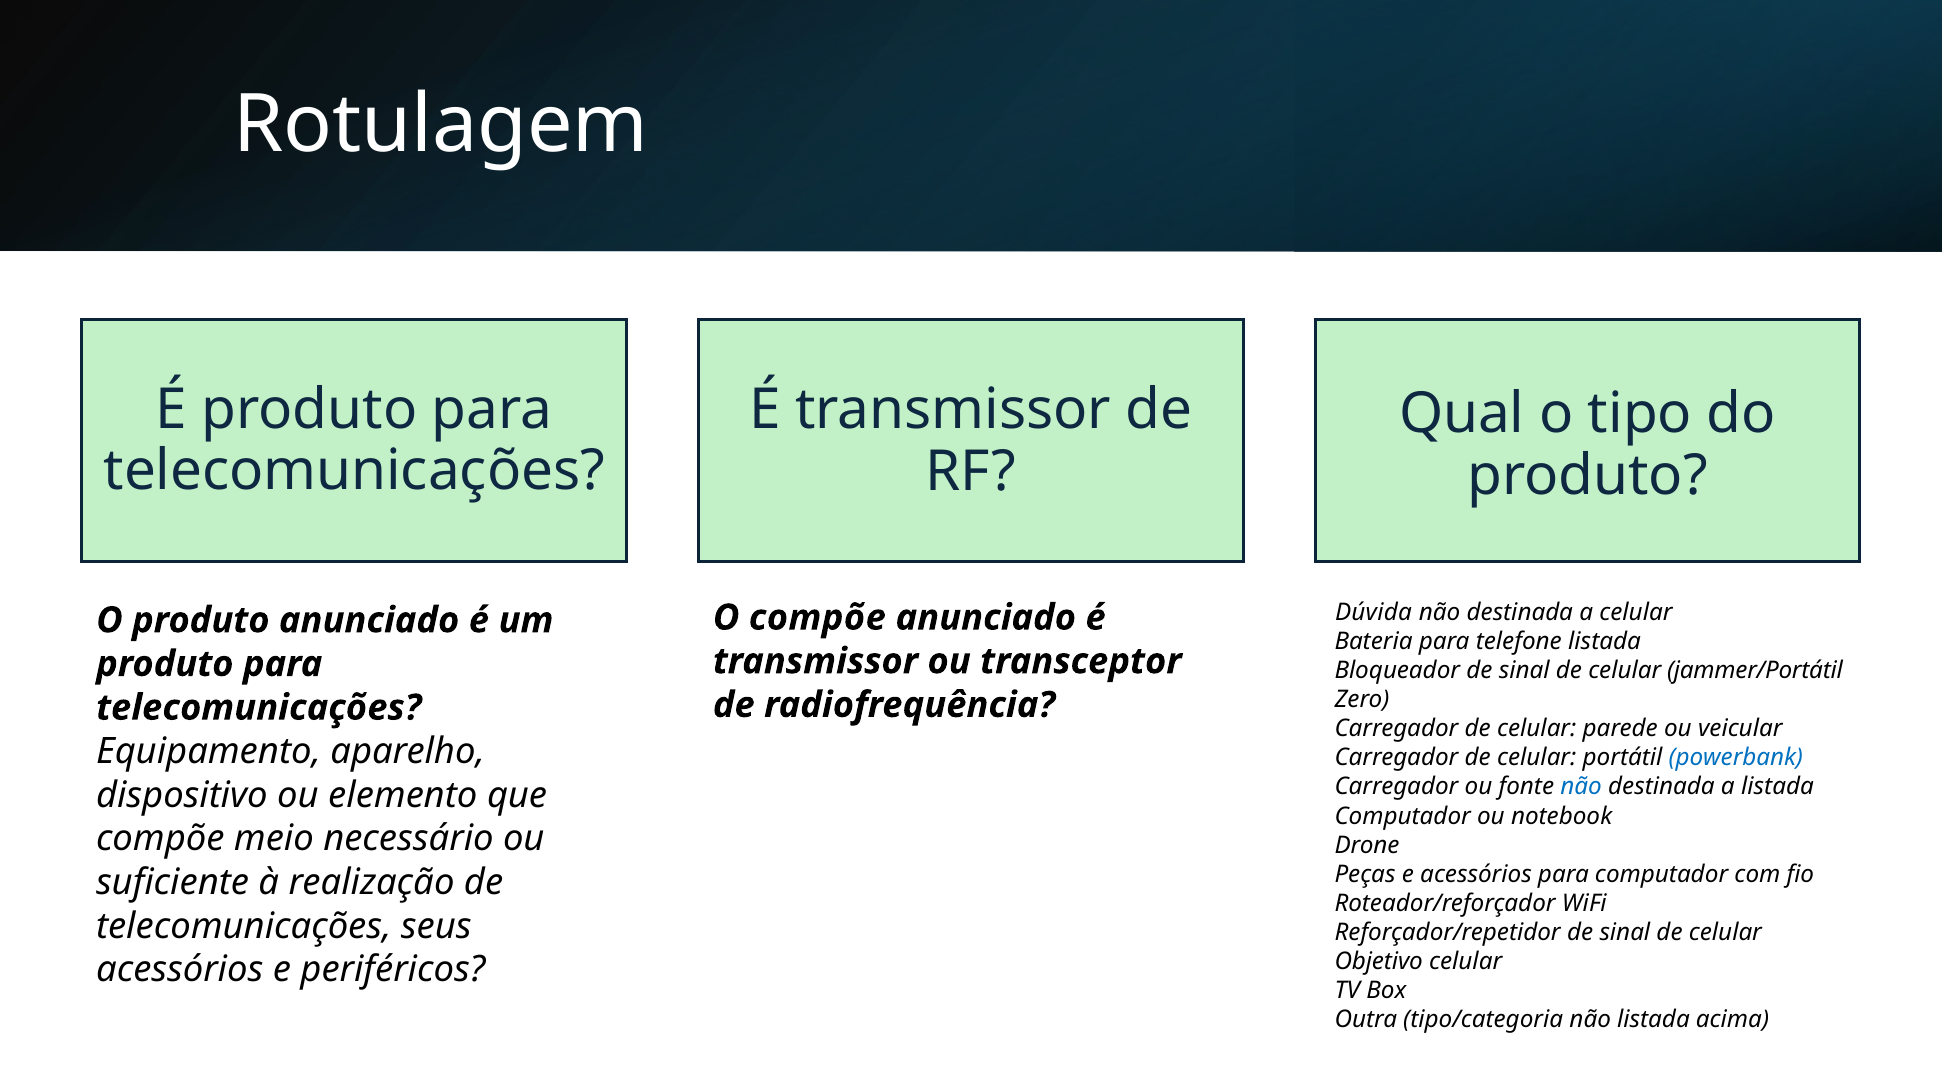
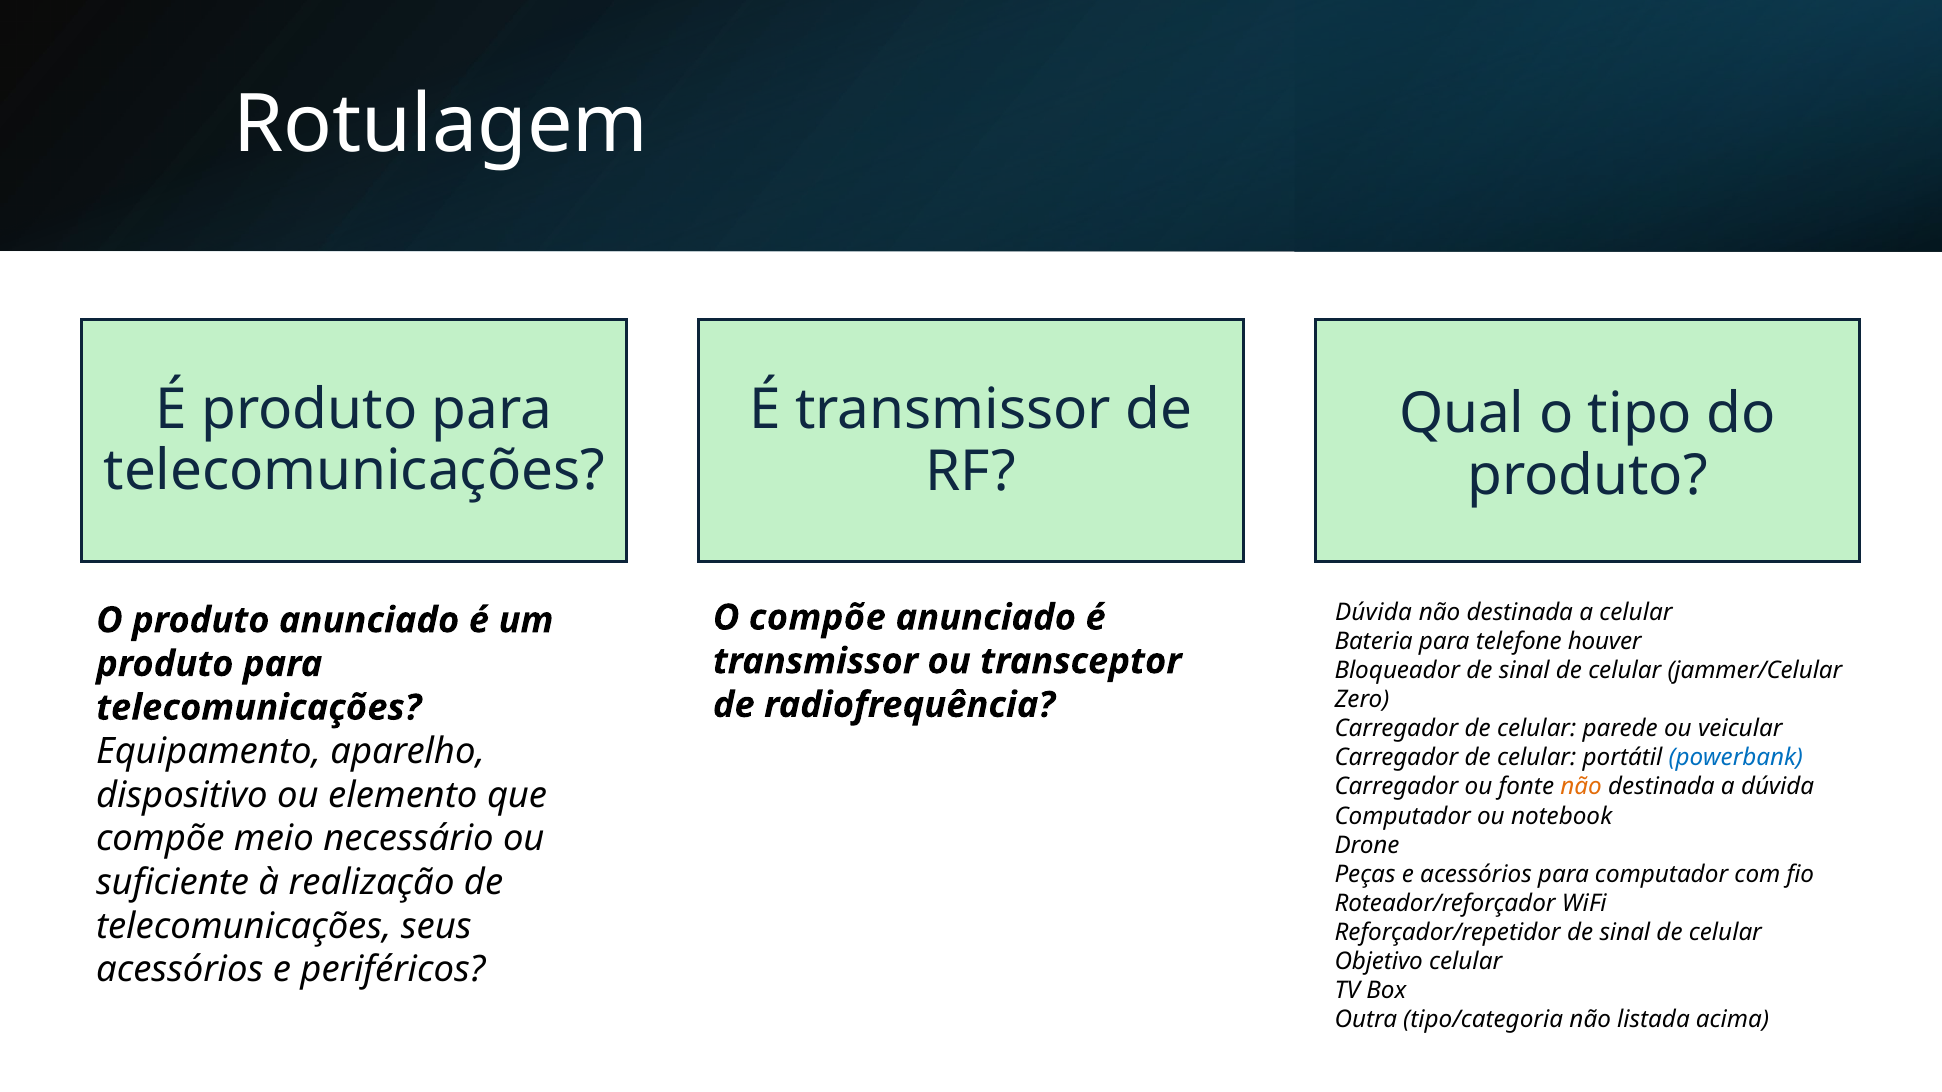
telefone listada: listada -> houver (1605, 642)
jammer/Portátil: jammer/Portátil -> jammer/Celular (1755, 671)
não colour: blue -> orange (1581, 787)
a listada: listada -> dúvida (1778, 787)
